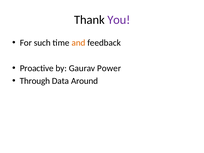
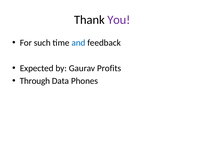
and colour: orange -> blue (78, 43)
Proactive: Proactive -> Expected (37, 68)
Power: Power -> Profits (109, 68)
Around: Around -> Phones (85, 81)
